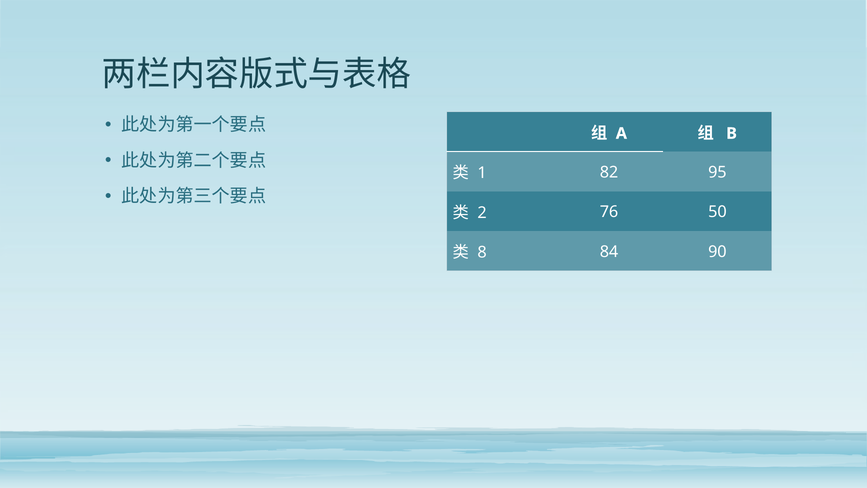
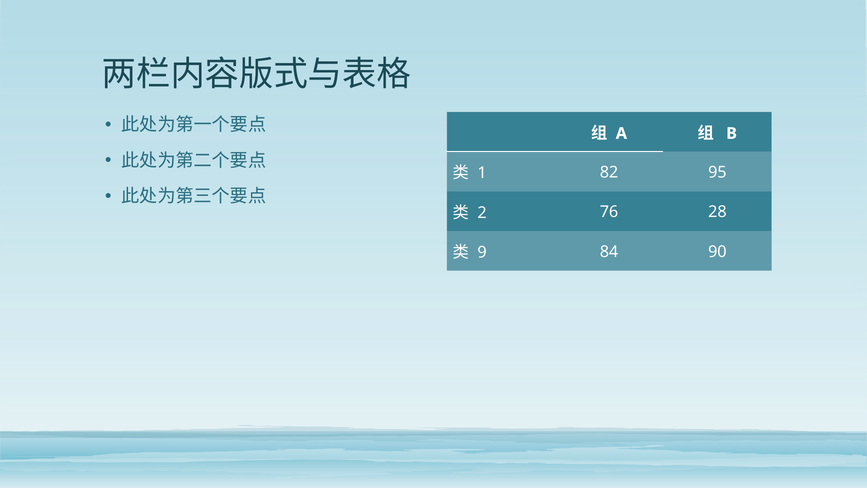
50: 50 -> 28 (717, 212)
8: 8 -> 9 (482, 252)
